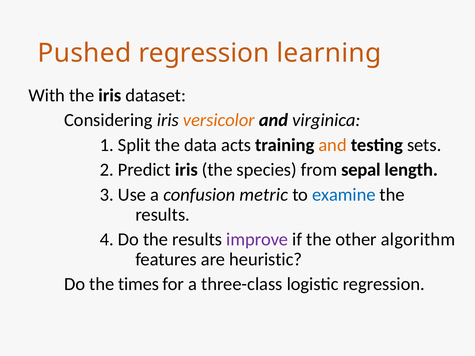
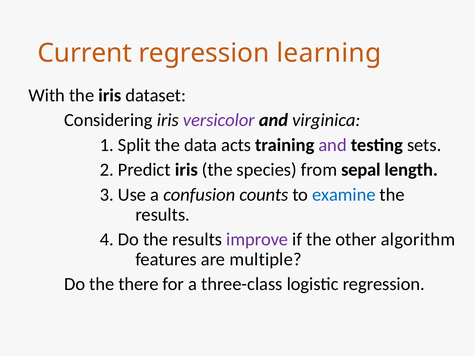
Pushed: Pushed -> Current (85, 53)
versicolor colour: orange -> purple (219, 120)
and colour: orange -> purple (333, 145)
metric: metric -> counts (264, 195)
heuristic: heuristic -> multiple (266, 260)
times: times -> there (139, 284)
